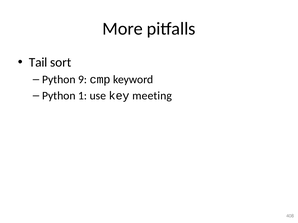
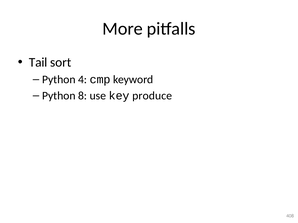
9: 9 -> 4 (83, 80)
1: 1 -> 8 (83, 96)
meeting: meeting -> produce (152, 96)
